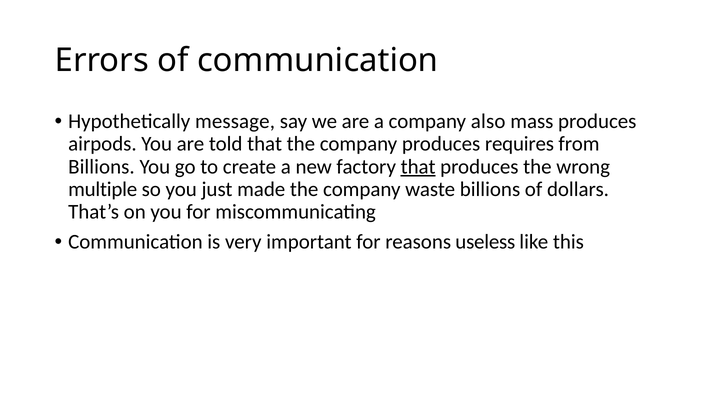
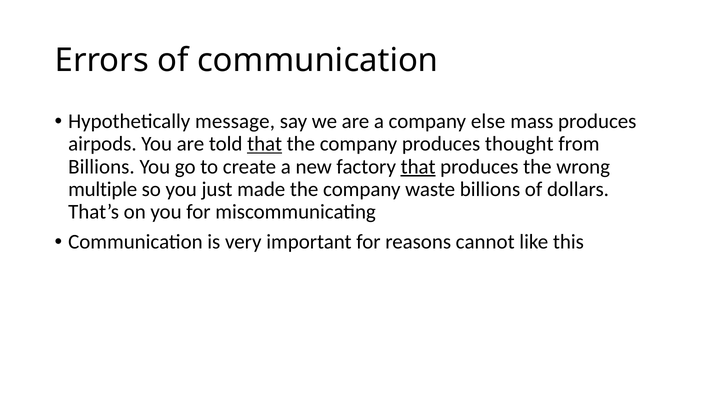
also: also -> else (488, 121)
that underline: none -> present (265, 144)
requires: requires -> thought (519, 144)
useless: useless -> cannot (485, 242)
